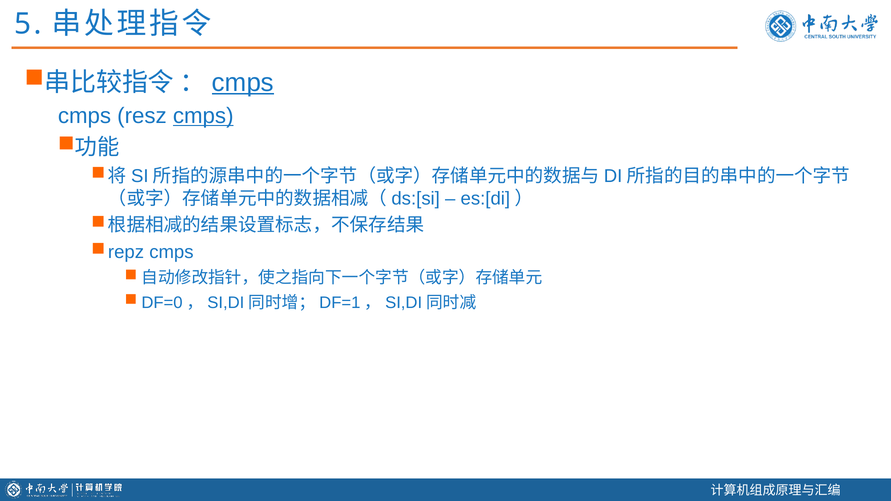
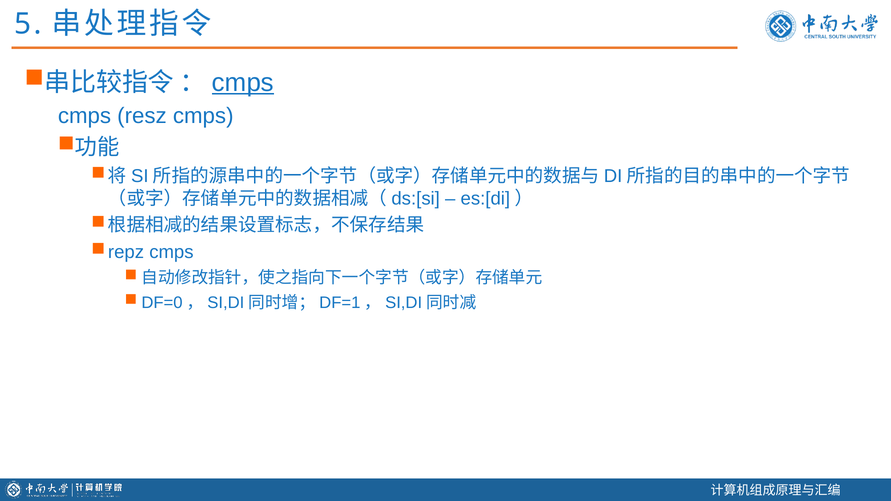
cmps underline: present -> none (203, 116)
